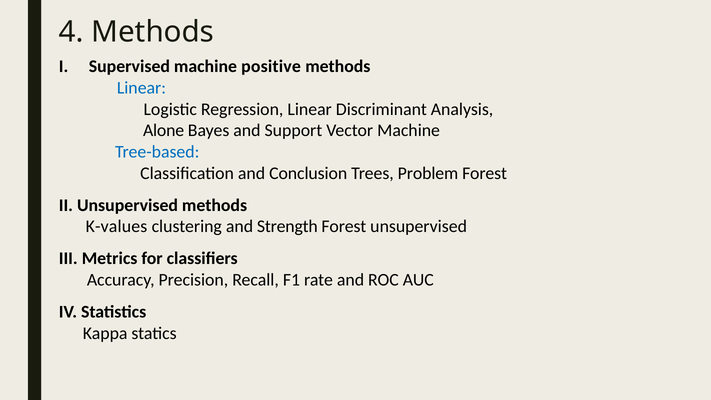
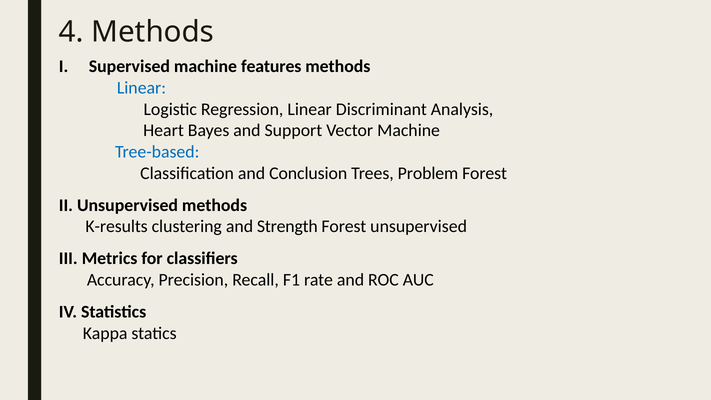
positive: positive -> features (271, 66)
Alone: Alone -> Heart (163, 130)
K-values: K-values -> K-results (117, 226)
